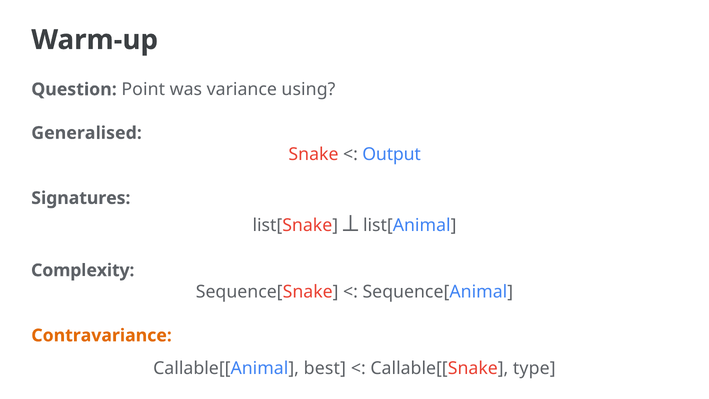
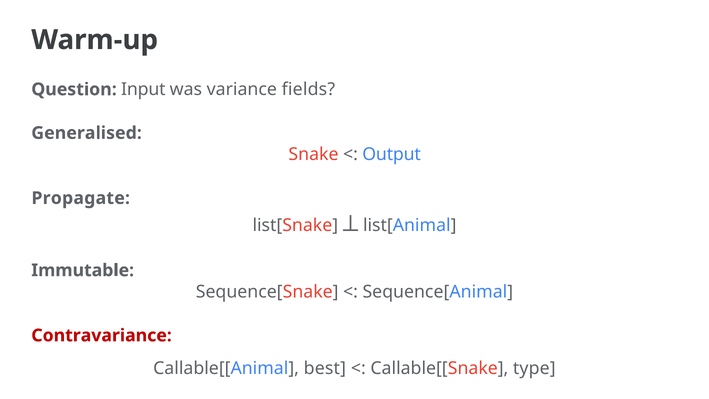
Point: Point -> Input (143, 89)
using: using -> fields (308, 89)
Signatures: Signatures -> Propagate (81, 198)
Complexity: Complexity -> Immutable (83, 270)
Contravariance colour: orange -> red (102, 335)
